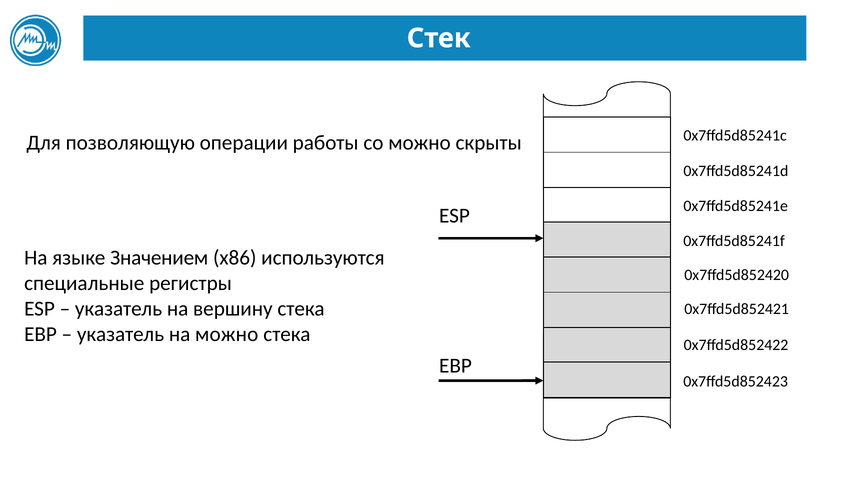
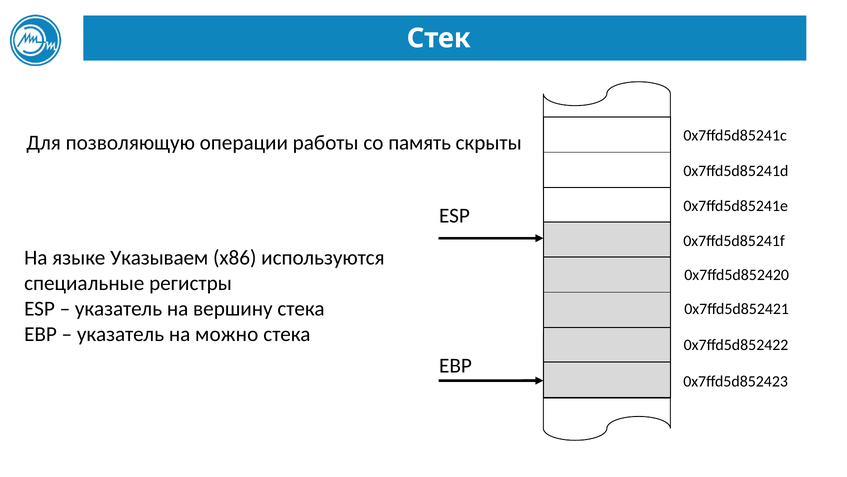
со можно: можно -> память (420, 143)
Значением: Значением -> Указываем (159, 258)
